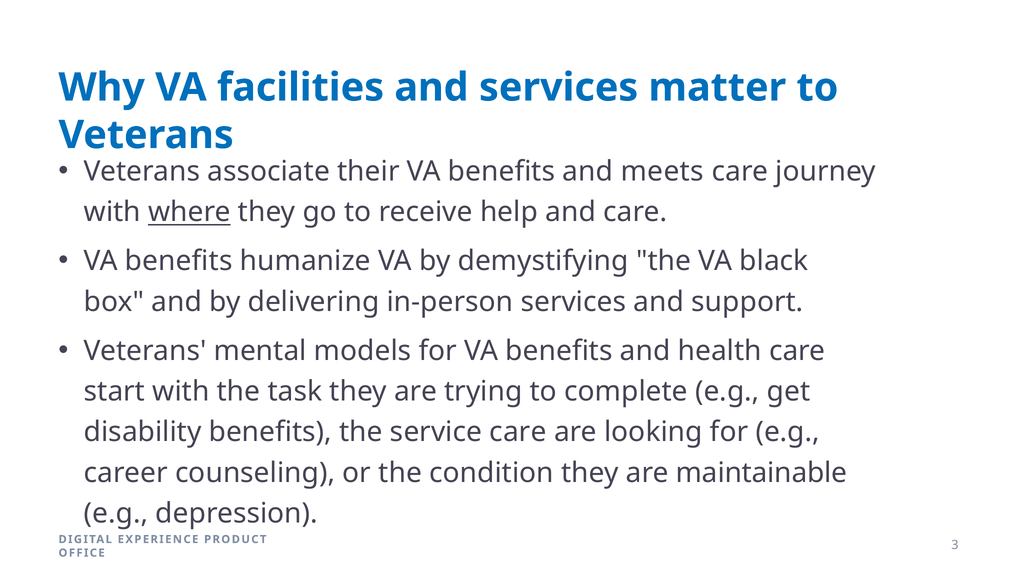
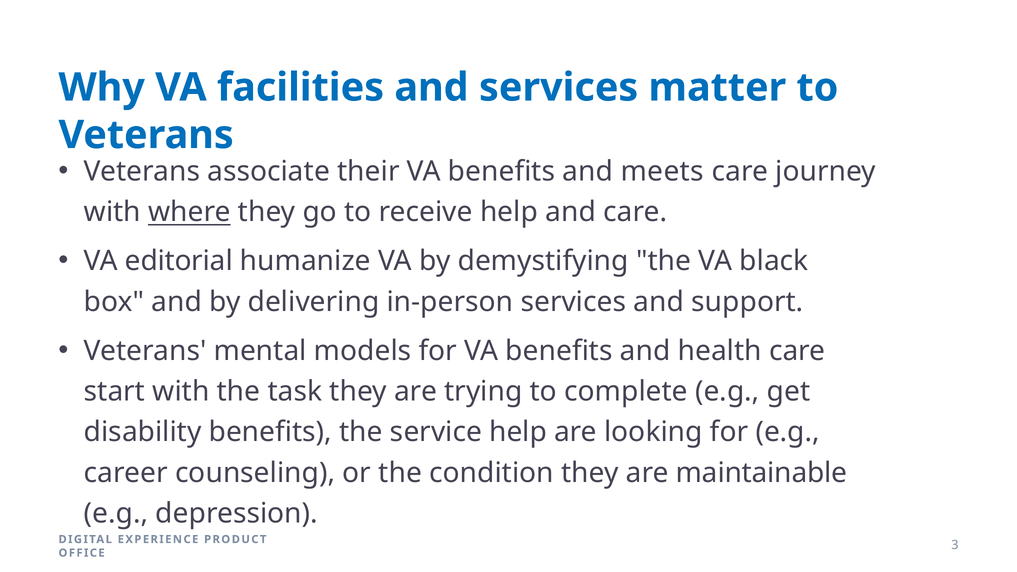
benefits: benefits -> editorial (179, 261)
service care: care -> help (518, 432)
